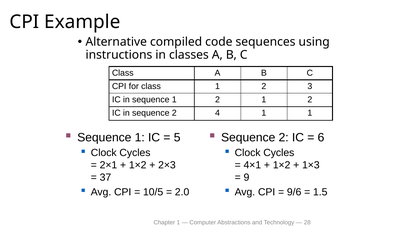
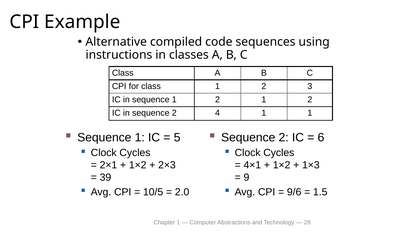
37: 37 -> 39 (105, 178)
